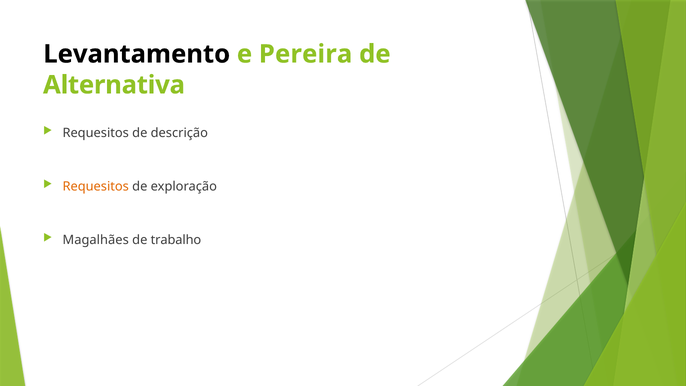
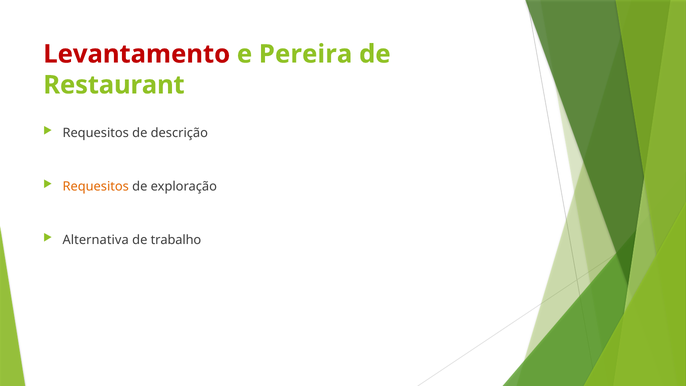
Levantamento colour: black -> red (137, 54)
Alternativa: Alternativa -> Restaurant (114, 85)
Magalhães: Magalhães -> Alternativa (96, 240)
